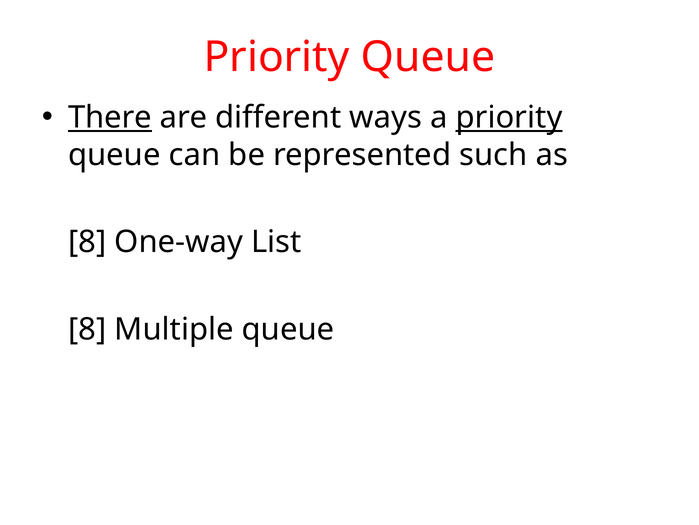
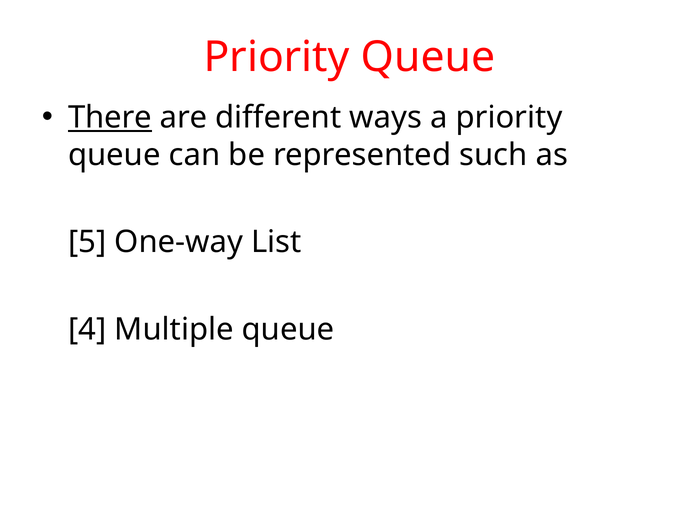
priority underline: present -> none (509, 118)
8: 8 -> 5 (87, 242)
8: 8 -> 4 (87, 329)
